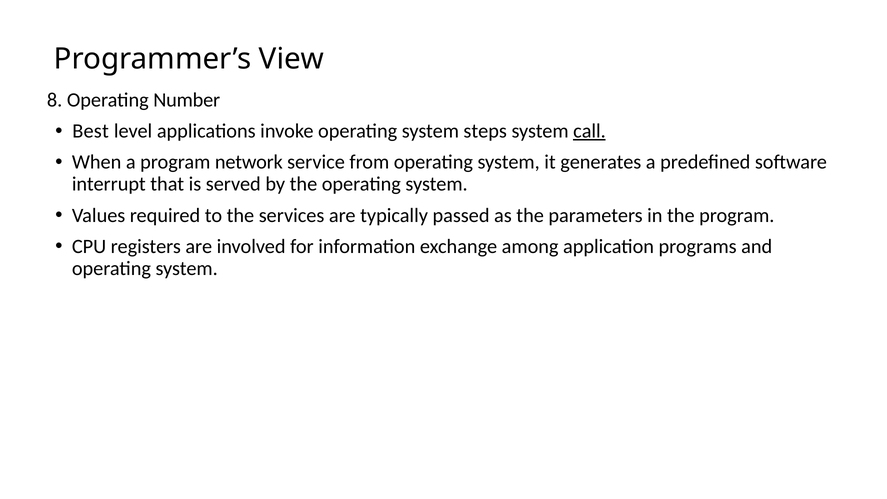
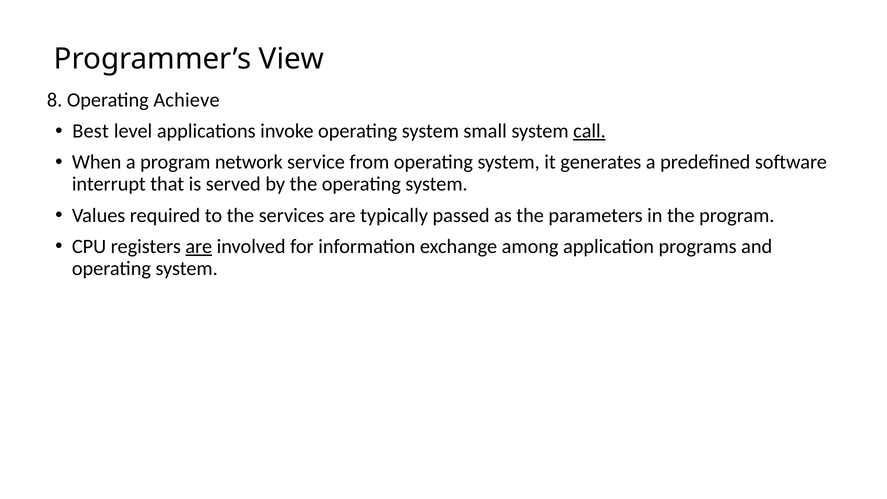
Number: Number -> Achieve (187, 100)
steps: steps -> small (485, 131)
are underline: none -> present (199, 246)
